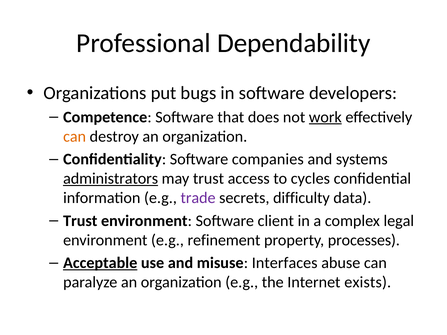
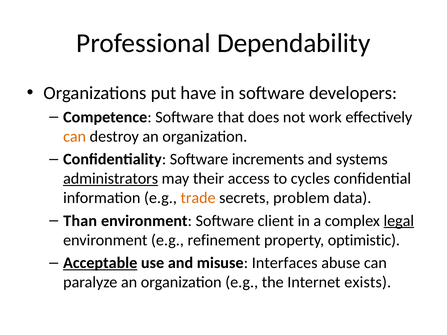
bugs: bugs -> have (199, 93)
work underline: present -> none (325, 117)
companies: companies -> increments (268, 159)
may trust: trust -> their (208, 179)
trade colour: purple -> orange (198, 198)
difficulty: difficulty -> problem (301, 198)
Trust: Trust -> Than (80, 221)
legal underline: none -> present (399, 221)
processes: processes -> optimistic (364, 240)
